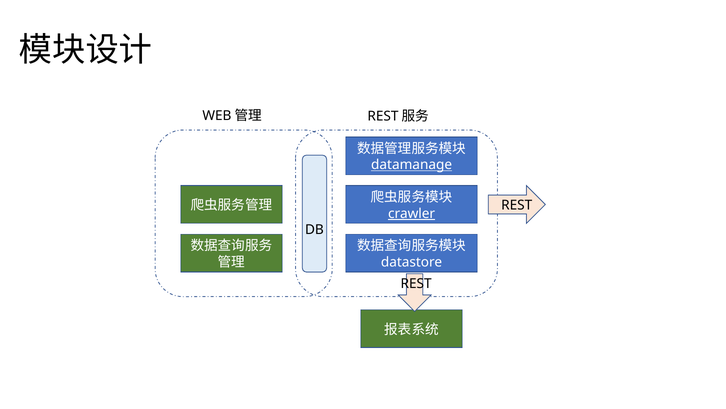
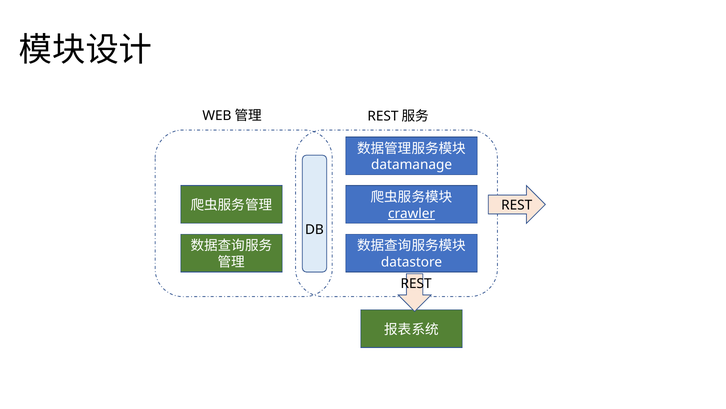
datamanage underline: present -> none (412, 165)
